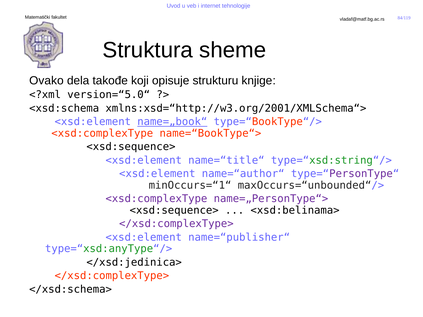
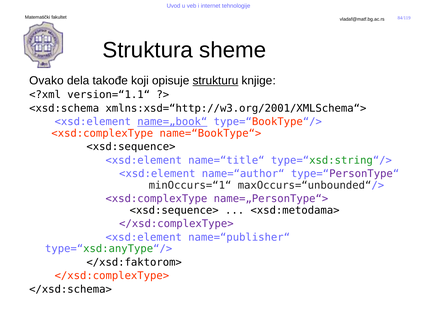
strukturu underline: none -> present (215, 81)
version=“5.0“: version=“5.0“ -> version=“1.1“ (109, 95)
<xsd:belinama>: <xsd:belinama> -> <xsd:metodama> (295, 210)
</xsd:jedinica>: </xsd:jedinica> -> </xsd:faktorom> (134, 262)
